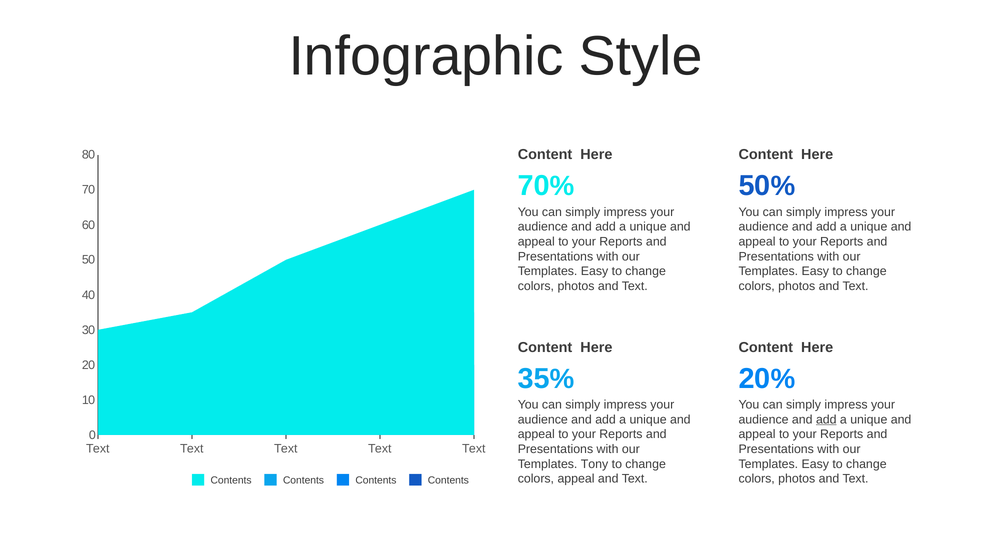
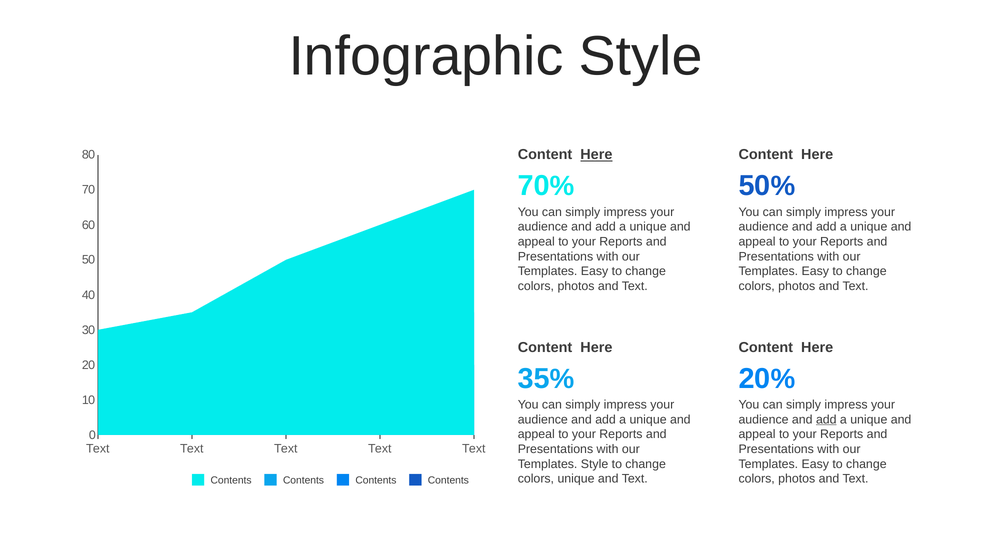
Here underline: none -> present (596, 155)
Templates Tony: Tony -> Style (595, 464)
colors appeal: appeal -> unique (576, 479)
